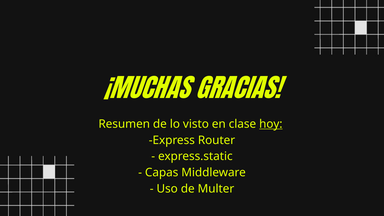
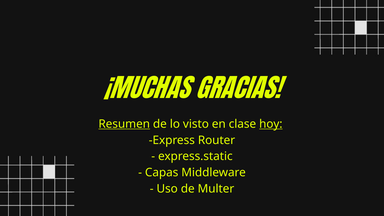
Resumen underline: none -> present (124, 124)
